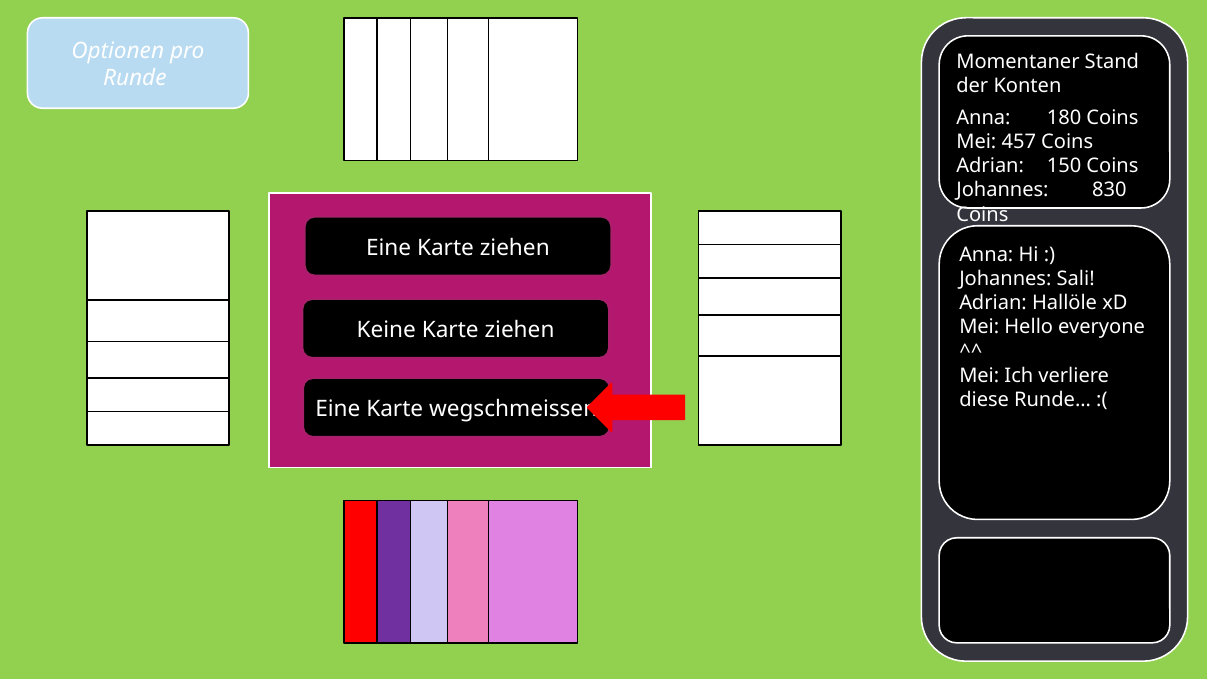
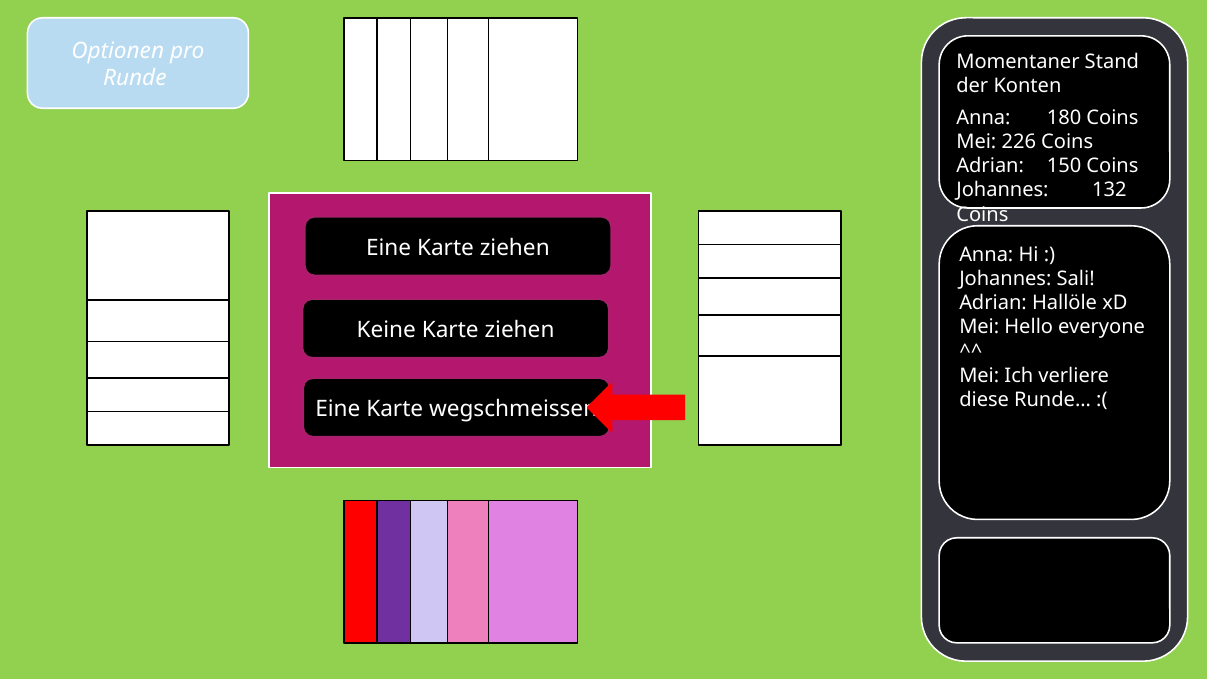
457: 457 -> 226 (1019, 142)
830: 830 -> 132 (1109, 190)
